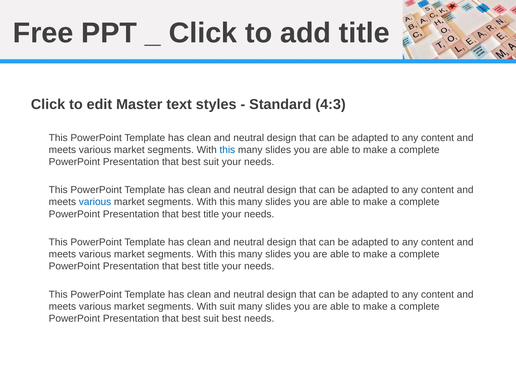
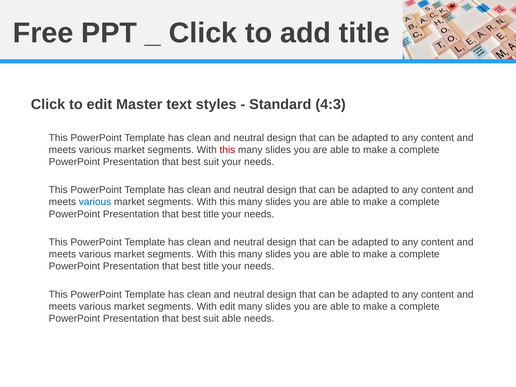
this colour: blue -> red (227, 150)
With suit: suit -> edit (227, 306)
suit best: best -> able (232, 318)
